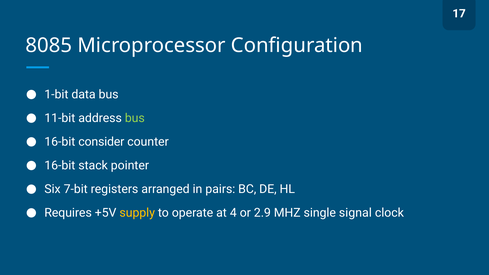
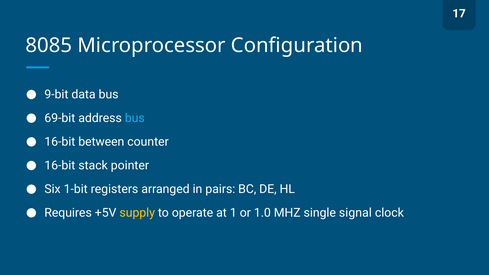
1-bit: 1-bit -> 9-bit (56, 95)
11-bit: 11-bit -> 69-bit (60, 118)
bus colour: light green -> light blue (135, 118)
consider: consider -> between (101, 142)
7-bit: 7-bit -> 1-bit (76, 189)
4: 4 -> 1 (233, 213)
2.9: 2.9 -> 1.0 (262, 213)
